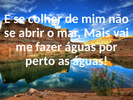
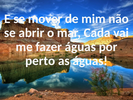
colher: colher -> mover (45, 19)
Mais: Mais -> Cada (97, 33)
